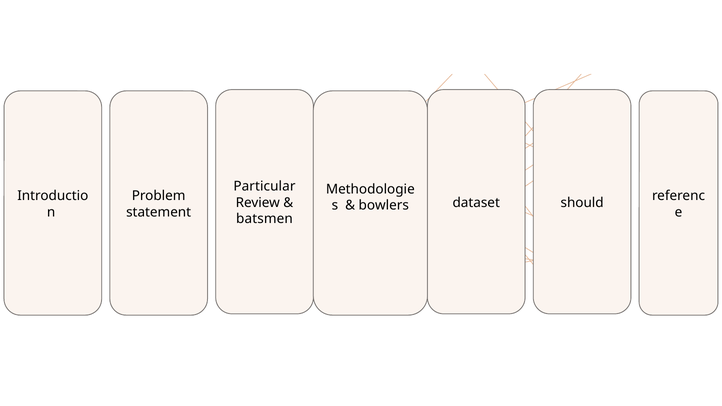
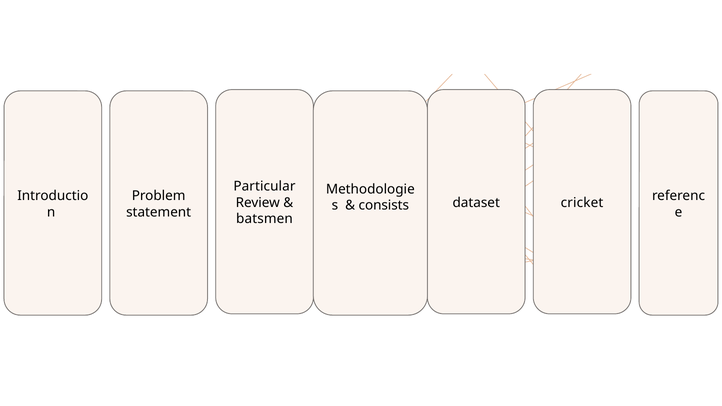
bowlers: bowlers -> consists (384, 205)
should: should -> cricket (582, 203)
